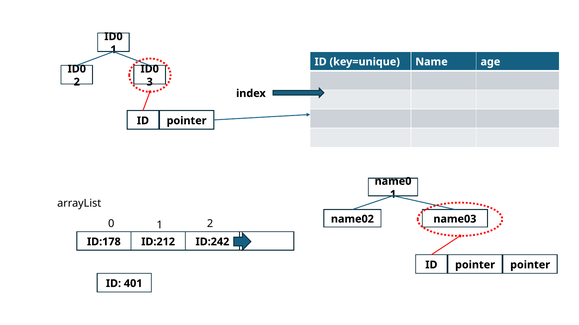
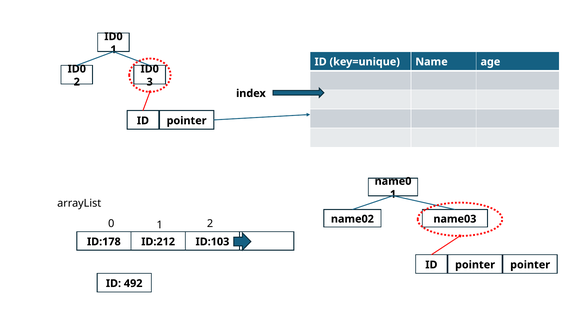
ID:242: ID:242 -> ID:103 (212, 242)
401: 401 -> 492 (133, 284)
